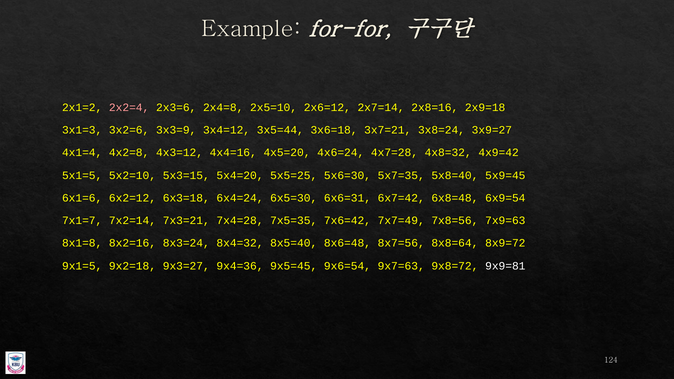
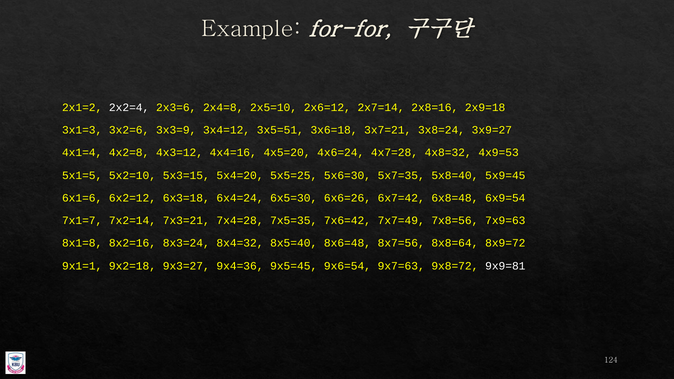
2x2=4 colour: pink -> white (129, 108)
3x5=44: 3x5=44 -> 3x5=51 (280, 130)
4x9=42: 4x9=42 -> 4x9=53 (499, 153)
6x6=31: 6x6=31 -> 6x6=26 (347, 198)
9x1=5: 9x1=5 -> 9x1=1 (82, 266)
